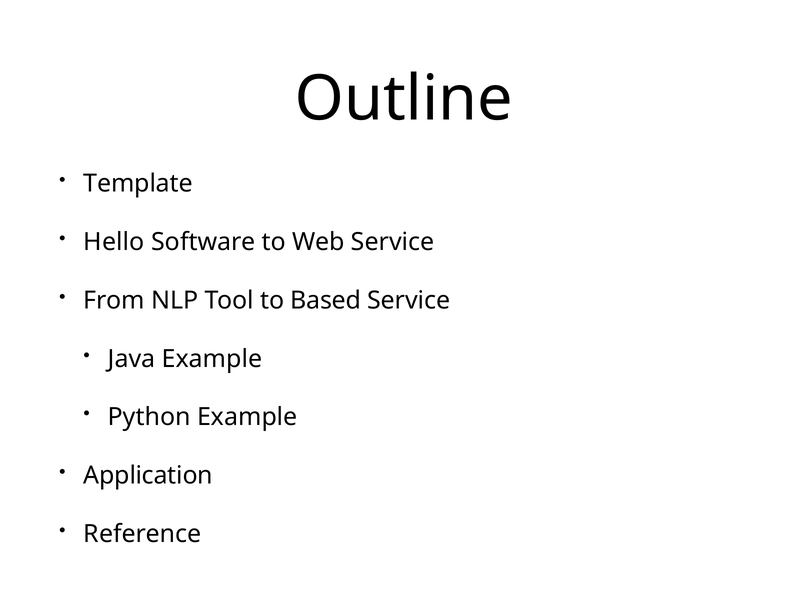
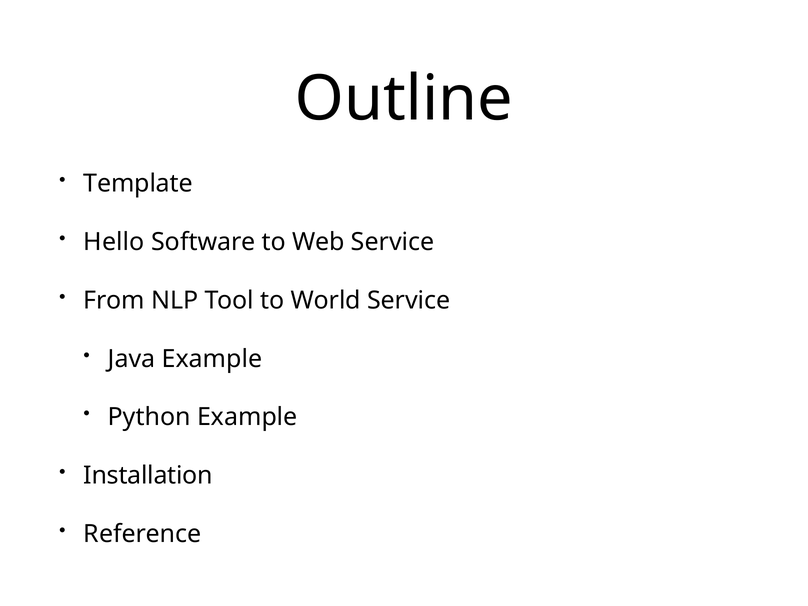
Based: Based -> World (326, 300)
Application: Application -> Installation (148, 476)
